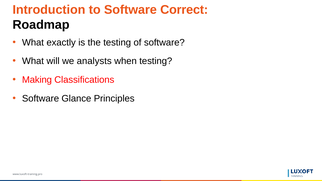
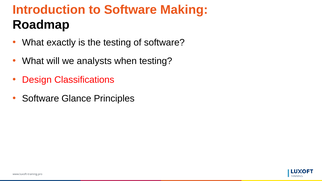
Correct: Correct -> Making (184, 10)
Making: Making -> Design (37, 80)
